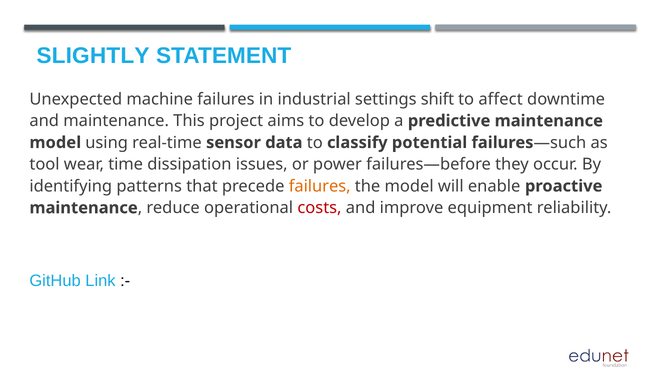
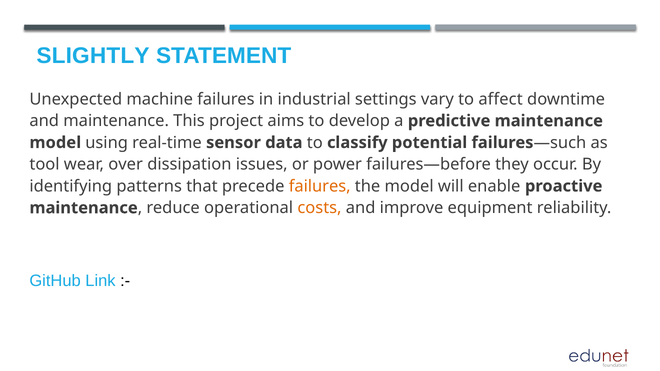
shift: shift -> vary (437, 99)
time: time -> over (126, 164)
costs colour: red -> orange (319, 208)
